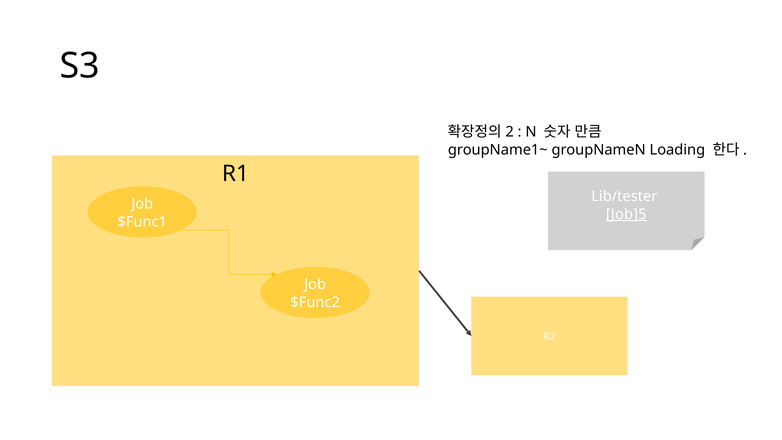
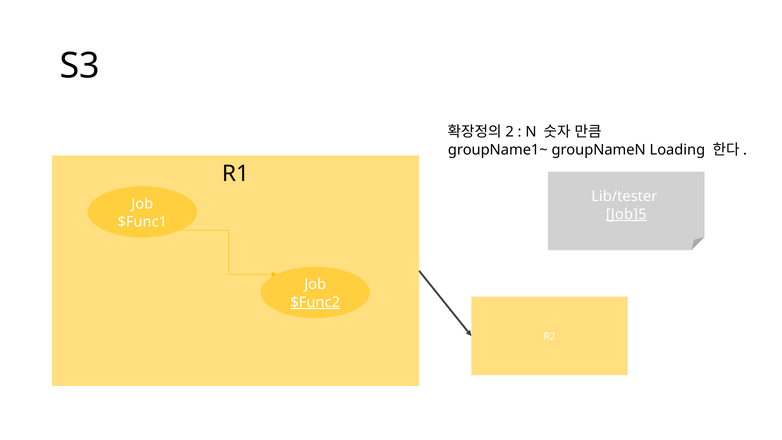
$Func2 underline: none -> present (315, 302)
